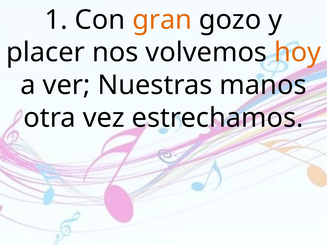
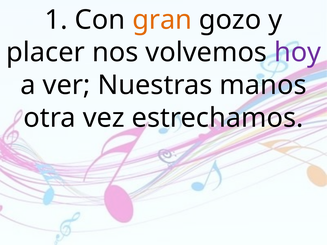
hoy colour: orange -> purple (298, 53)
